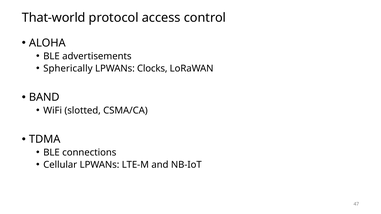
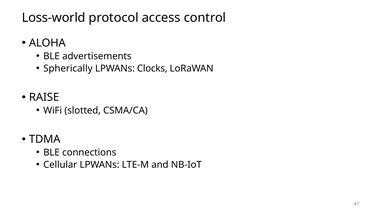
That-world: That-world -> Loss-world (54, 18)
BAND: BAND -> RAISE (44, 97)
